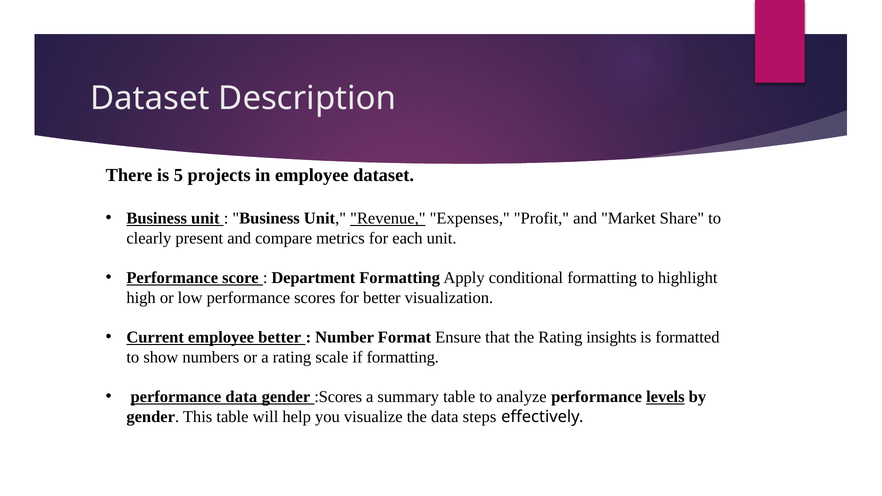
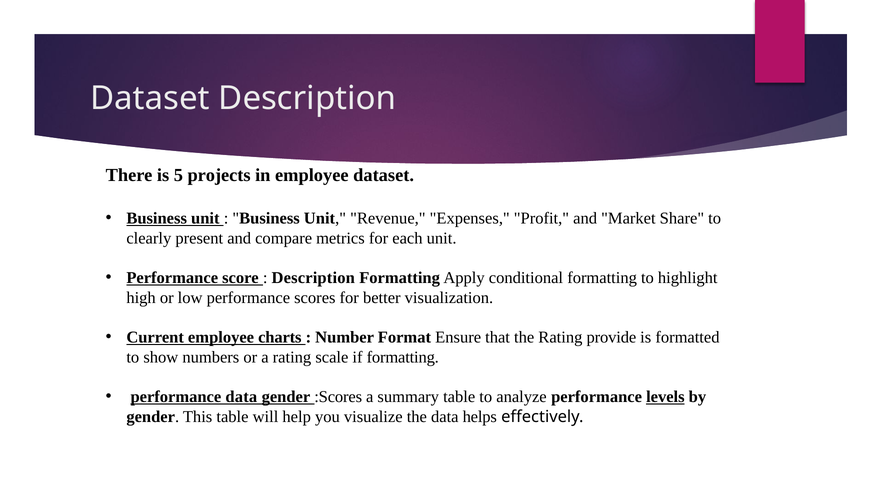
Revenue underline: present -> none (388, 218)
Department: Department -> Description (313, 278)
employee better: better -> charts (280, 337)
insights: insights -> provide (611, 337)
steps: steps -> helps (480, 417)
